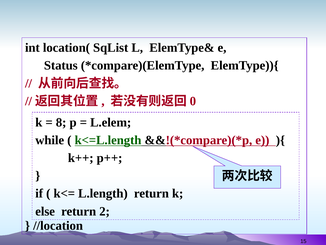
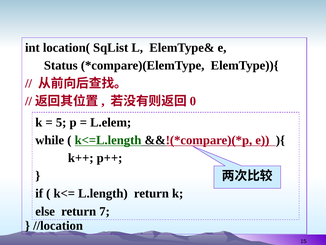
8: 8 -> 5 (61, 122)
2: 2 -> 7 (105, 211)
